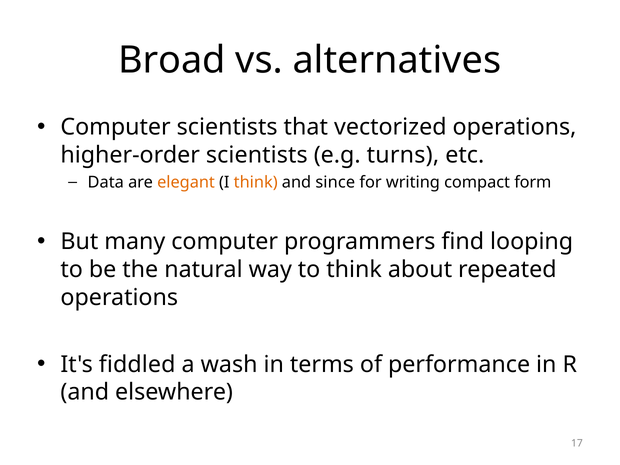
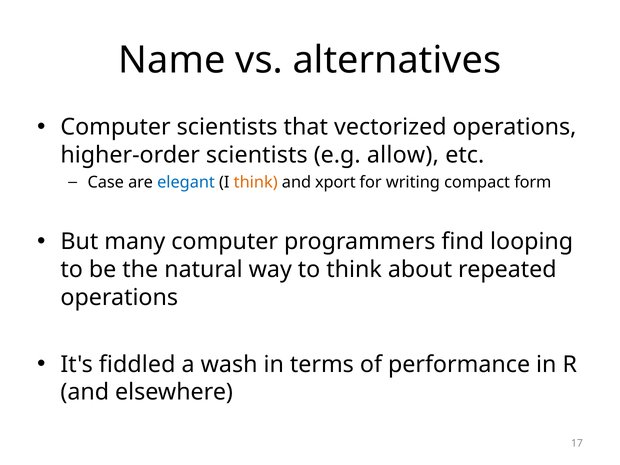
Broad: Broad -> Name (172, 60)
turns: turns -> allow (403, 155)
Data: Data -> Case (106, 182)
elegant colour: orange -> blue (186, 182)
since: since -> xport (335, 182)
